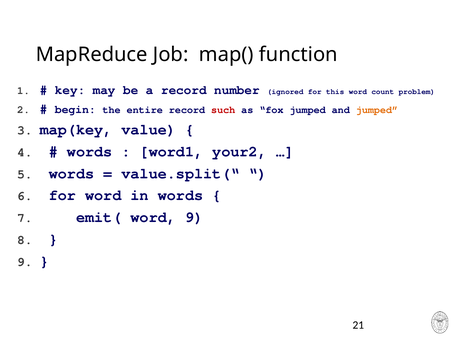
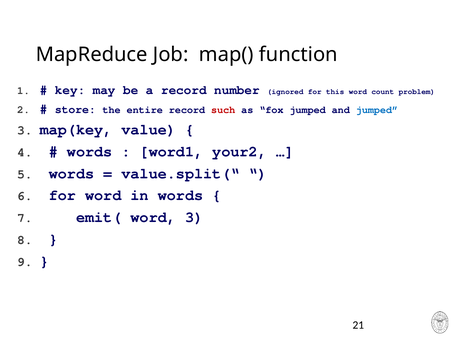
begin: begin -> store (75, 110)
jumped colour: orange -> blue (377, 110)
word 9: 9 -> 3 (194, 218)
